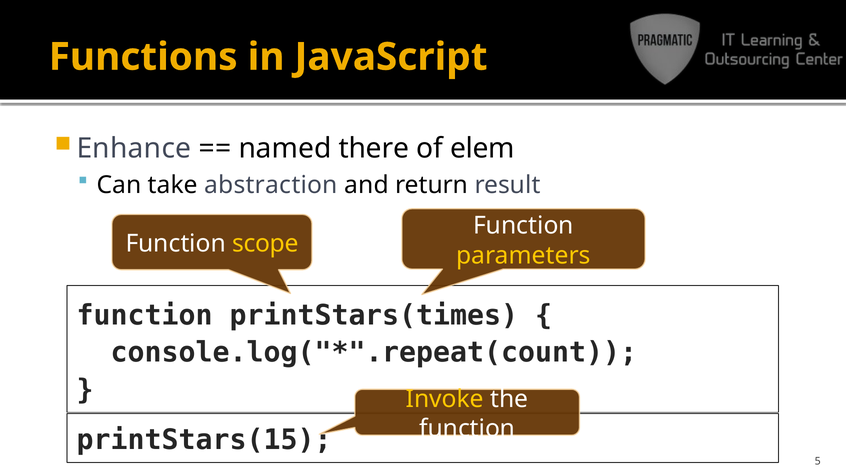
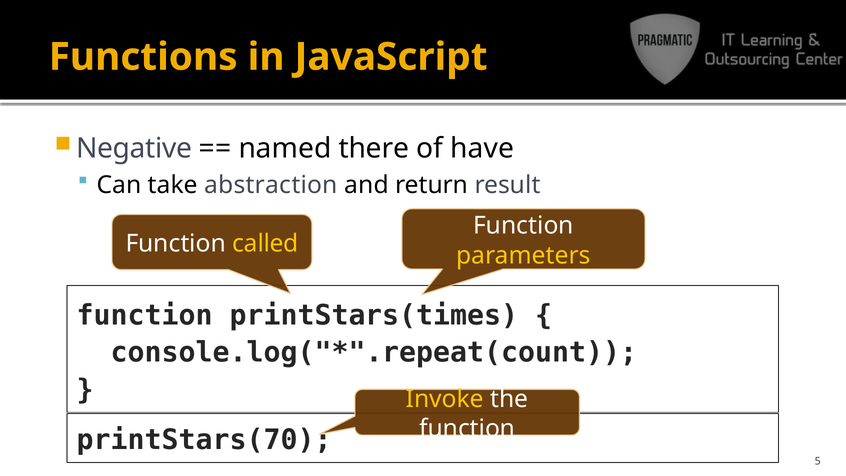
Enhance: Enhance -> Negative (134, 148)
elem: elem -> have (482, 148)
scope: scope -> called (265, 244)
printStars(15: printStars(15 -> printStars(70 (204, 440)
